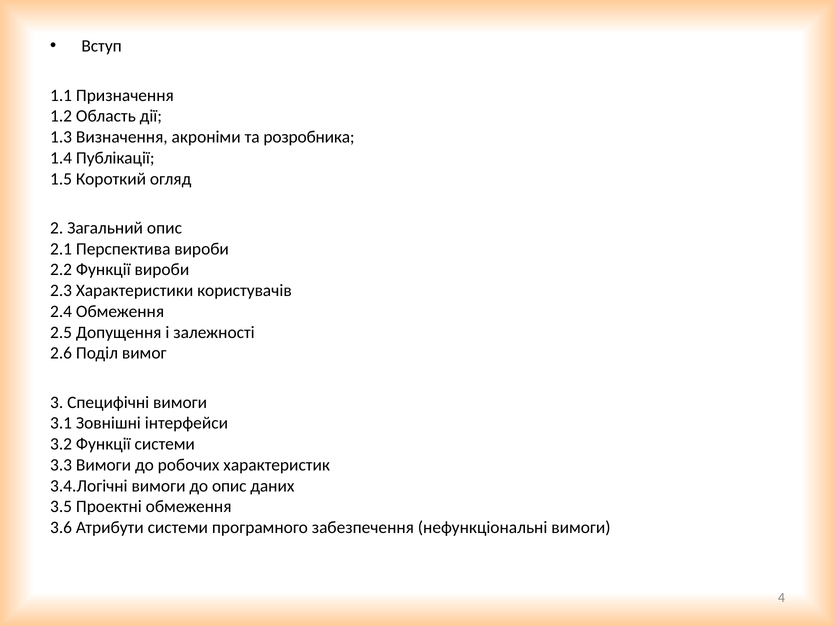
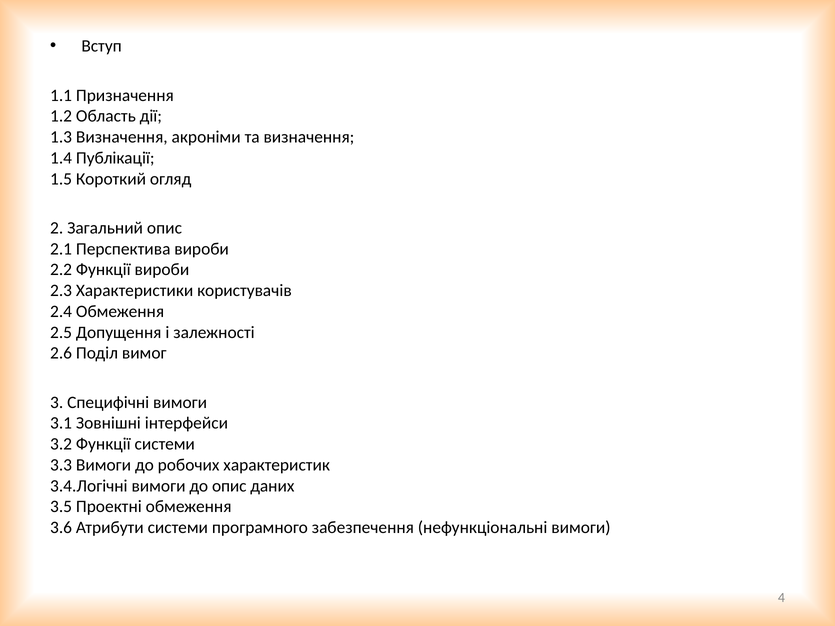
та розробника: розробника -> визначення (309, 137)
